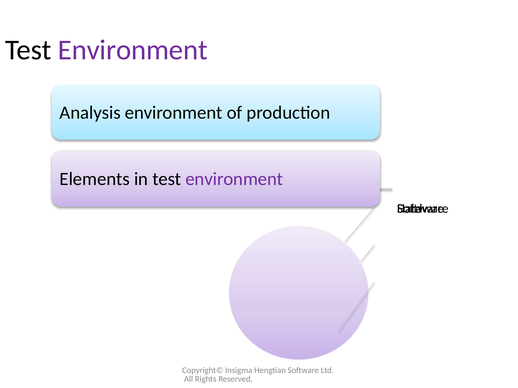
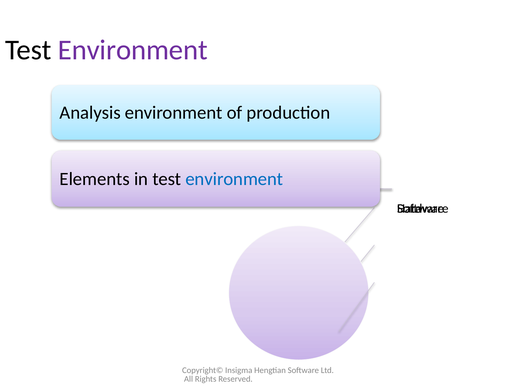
environment colour: purple -> blue (234, 179)
